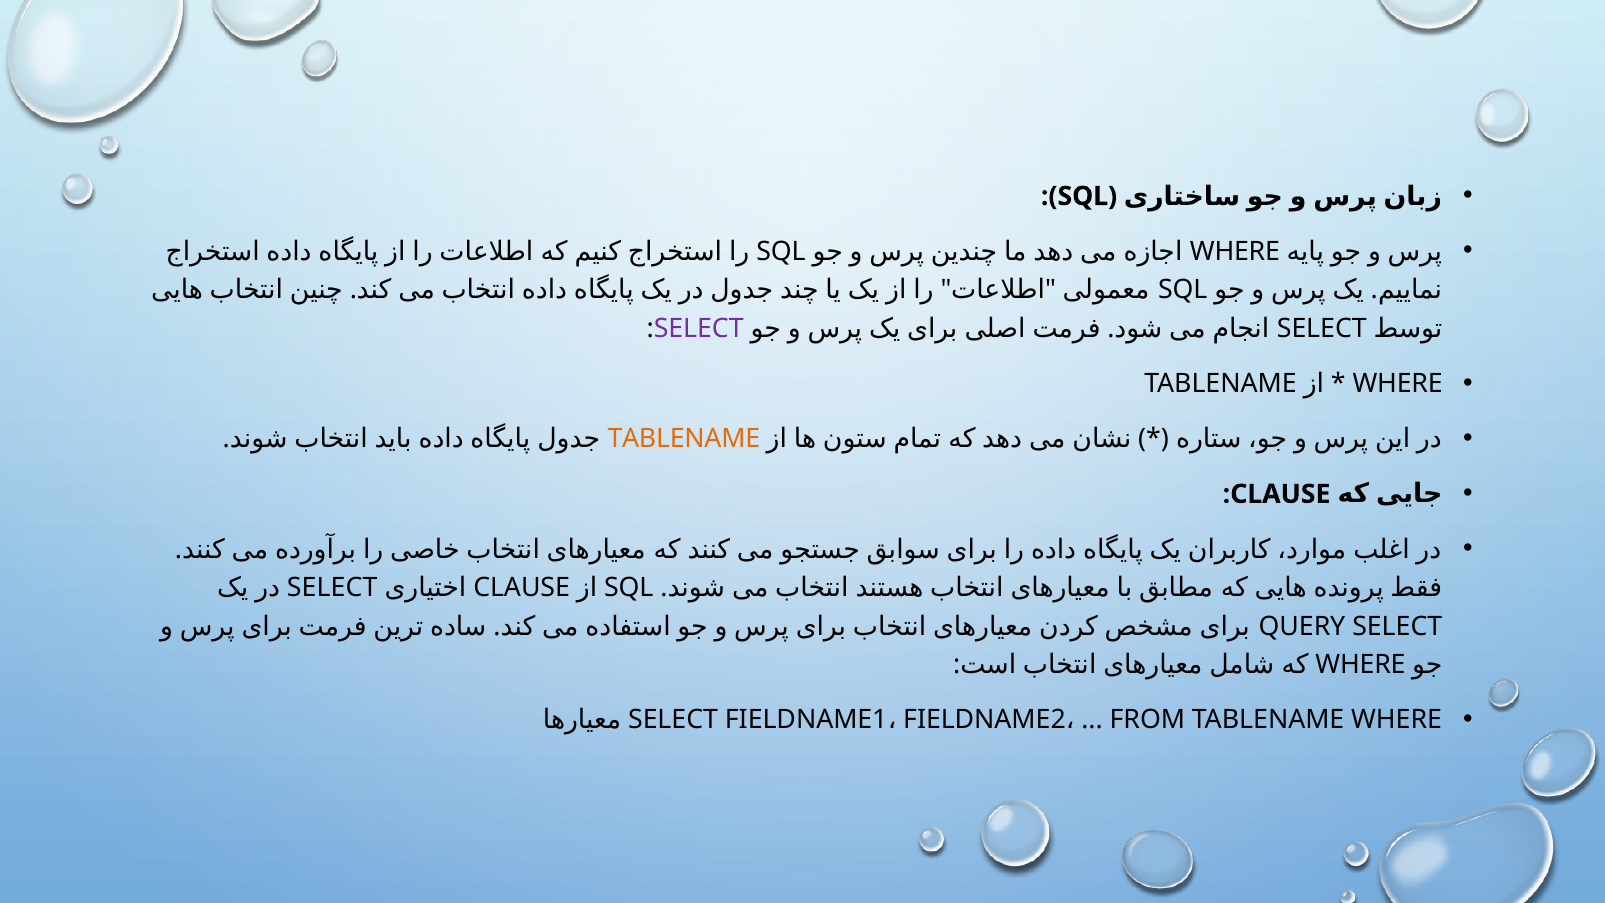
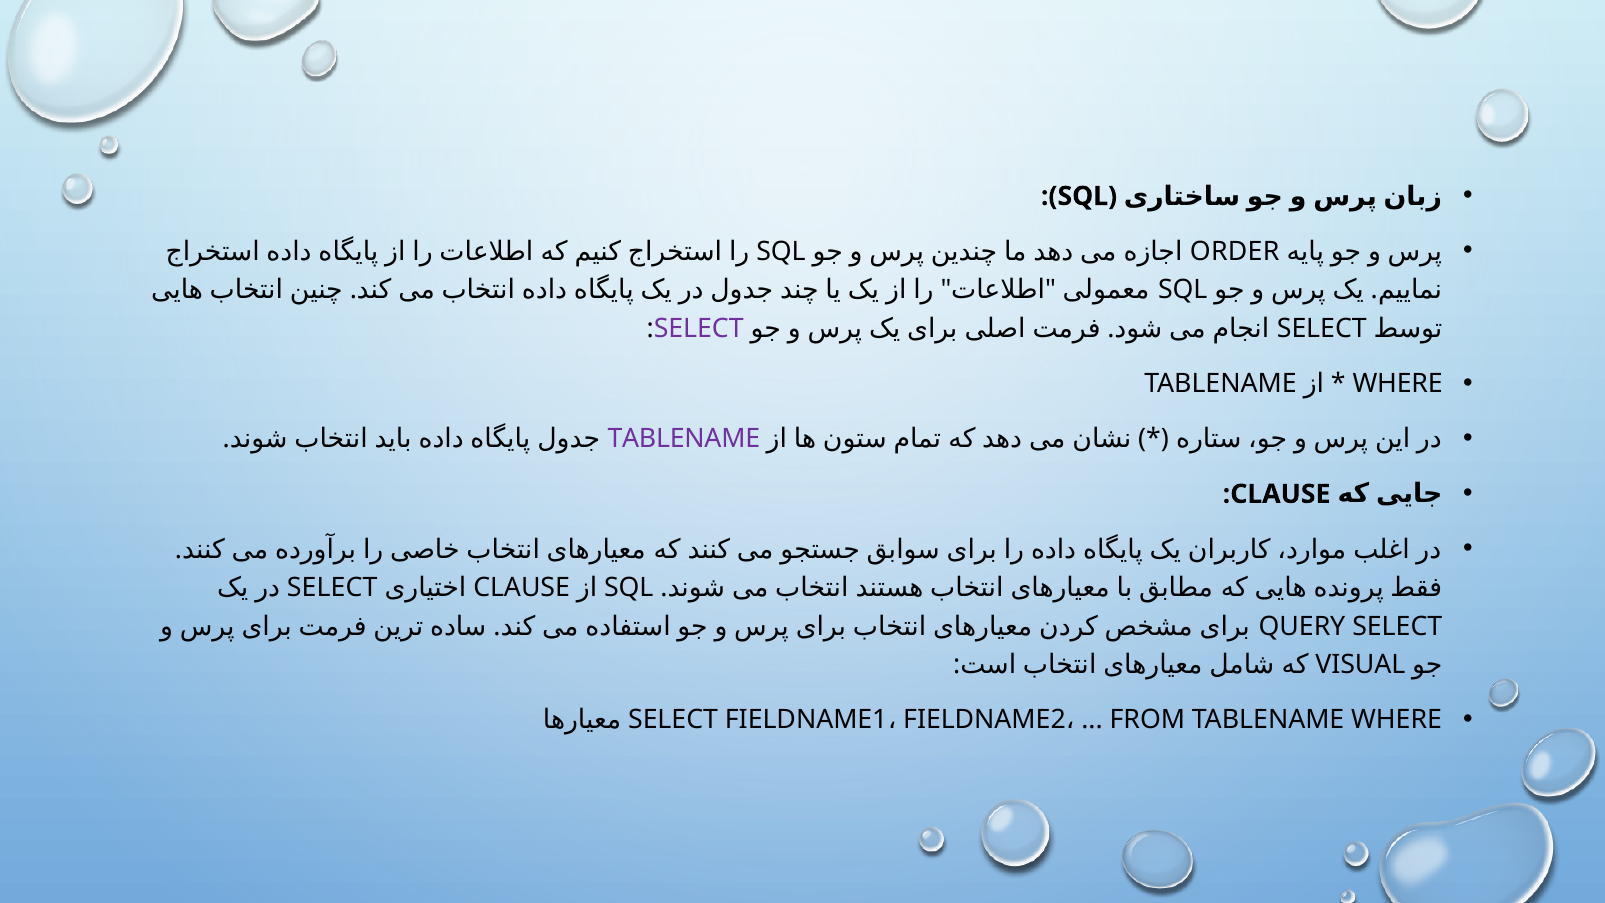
WHERE: WHERE -> ORDER (1235, 251)
TABLENAME colour: orange -> purple (684, 439)
WHERE: WHERE -> VISUAL (1360, 665)
